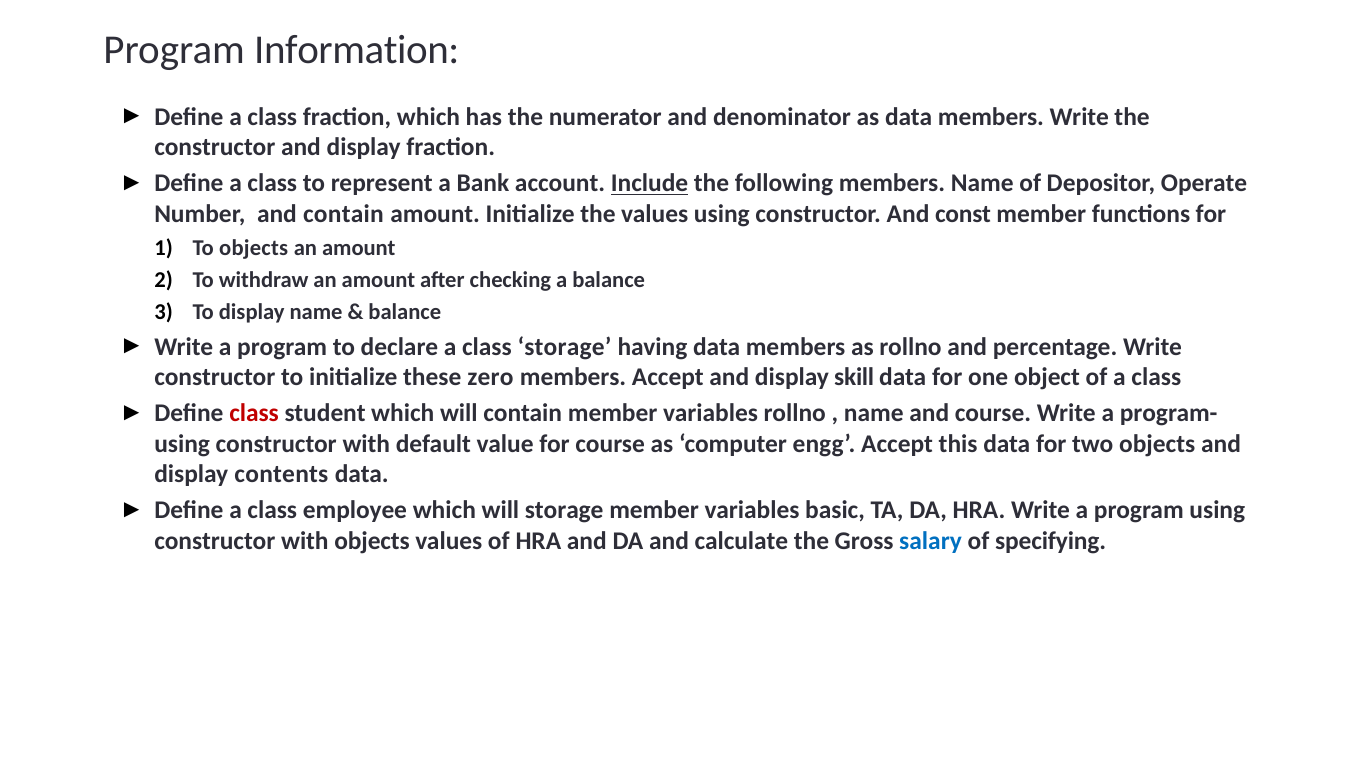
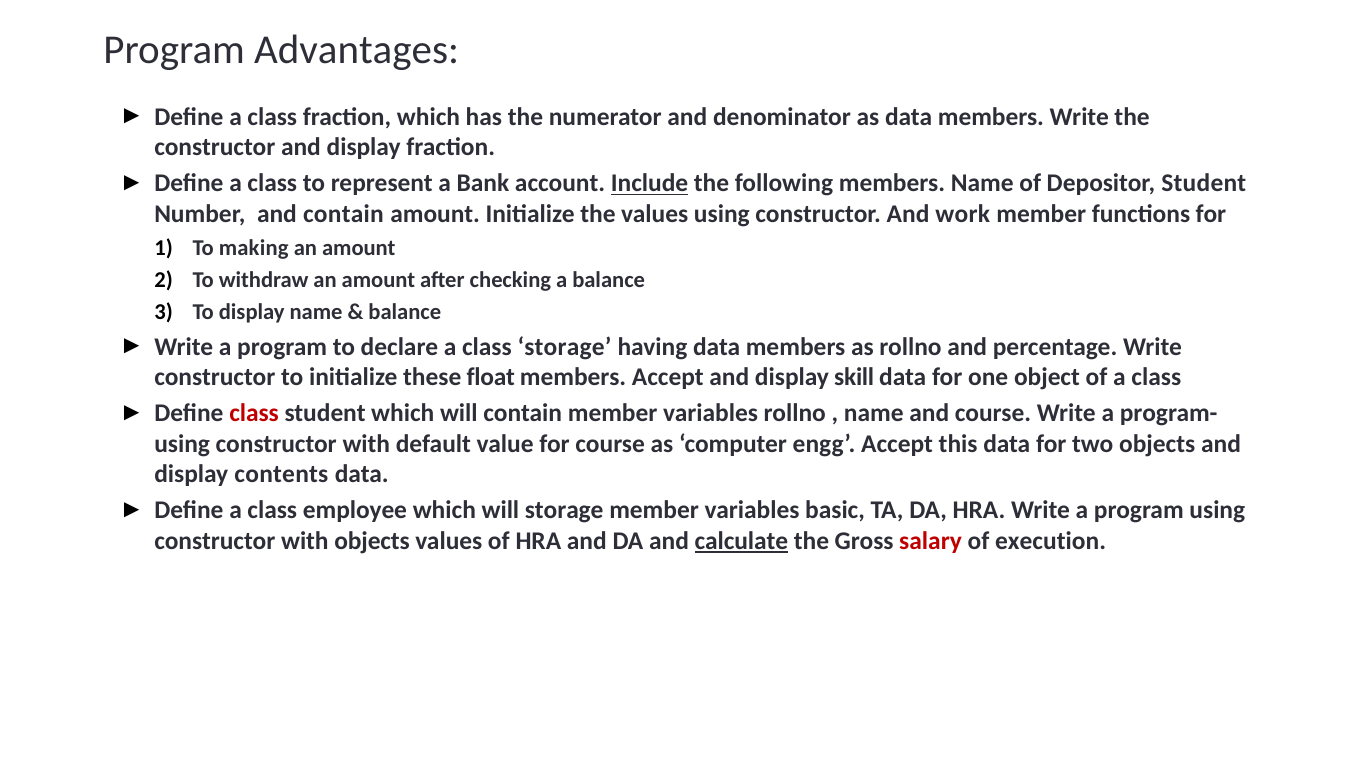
Information: Information -> Advantages (357, 50)
Depositor Operate: Operate -> Student (1204, 184)
const: const -> work (963, 214)
To objects: objects -> making (254, 248)
zero: zero -> float (491, 377)
calculate underline: none -> present (741, 541)
salary colour: blue -> red (931, 541)
specifying: specifying -> execution (1051, 541)
